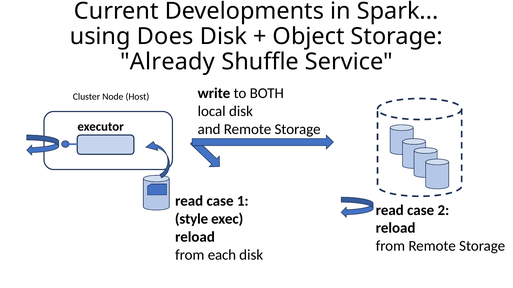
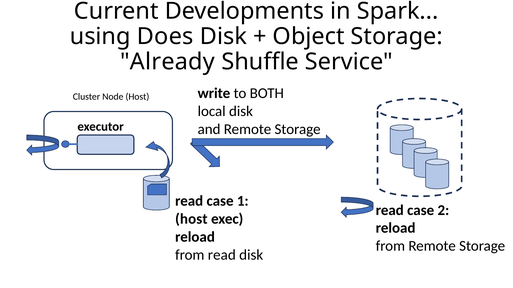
style: style -> host (191, 219)
from each: each -> read (222, 255)
